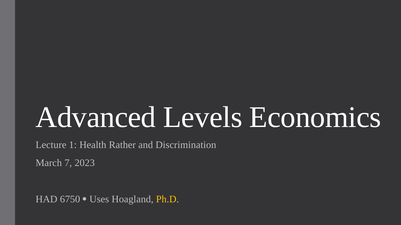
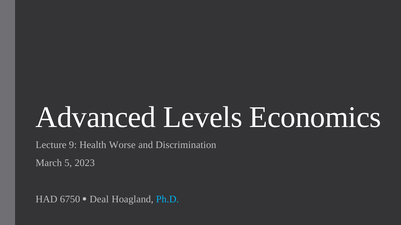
1: 1 -> 9 (73, 145)
Rather: Rather -> Worse (122, 145)
7: 7 -> 5 (68, 163)
Uses: Uses -> Deal (99, 200)
Ph.D colour: yellow -> light blue (167, 200)
